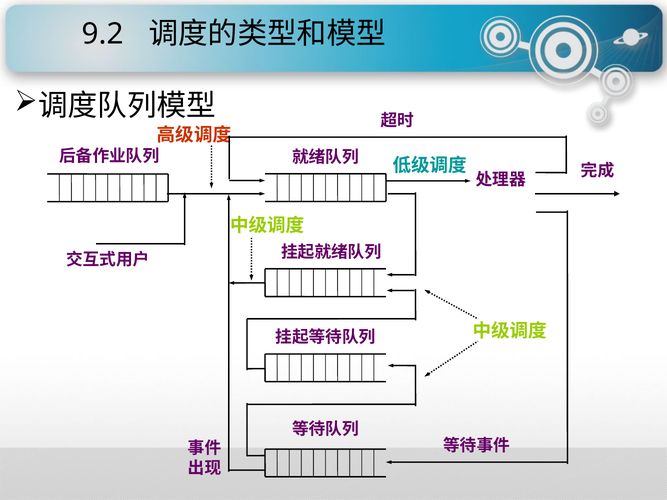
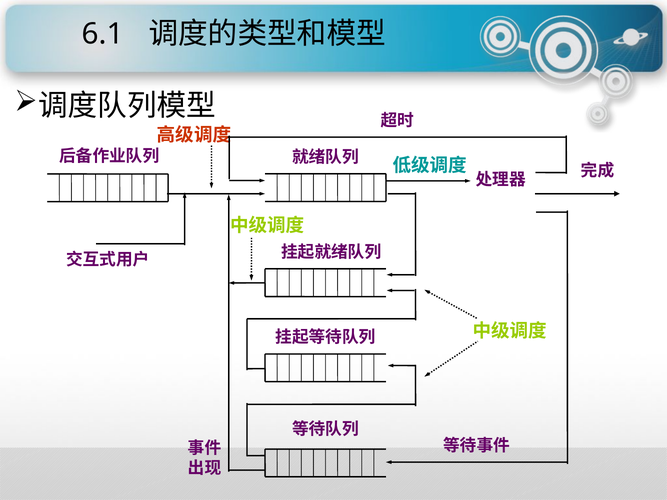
9.2: 9.2 -> 6.1 (103, 34)
